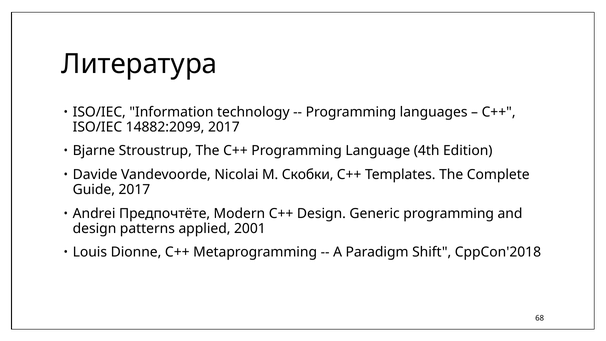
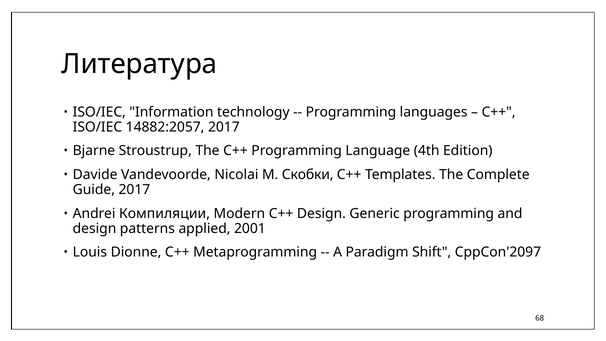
14882:2099: 14882:2099 -> 14882:2057 (165, 127)
Предпочтёте: Предпочтёте -> Компиляции (165, 213)
CppCon'2018: CppCon'2018 -> CppCon'2097 (498, 252)
